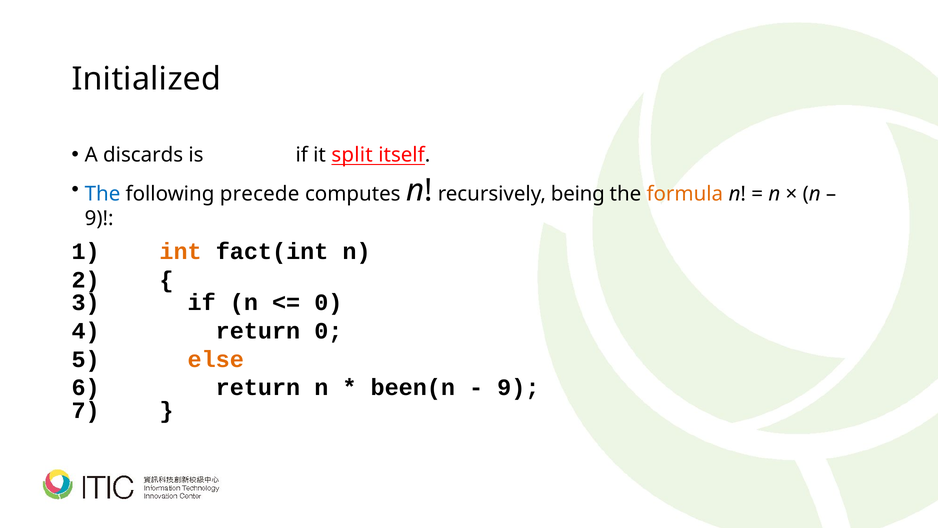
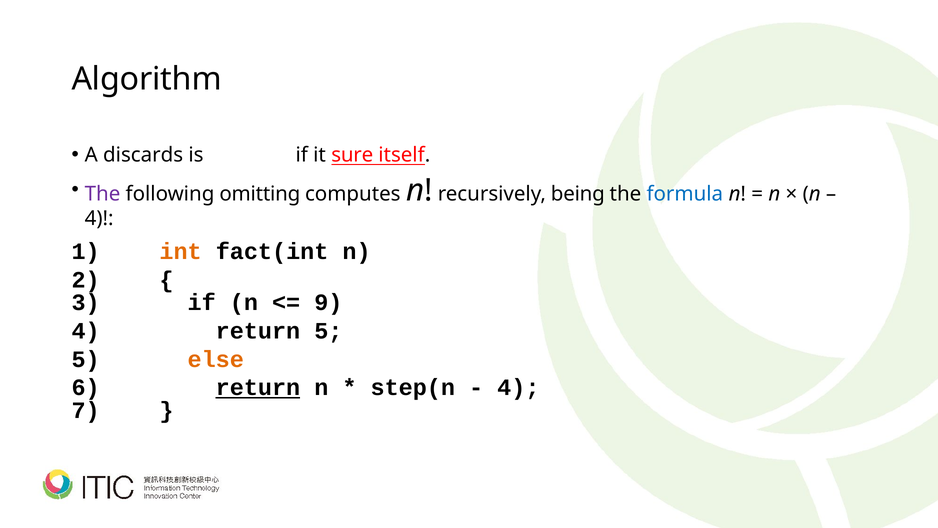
Initialized: Initialized -> Algorithm (147, 79)
split: split -> sure (352, 155)
The colour: blue -> purple (103, 194)
precede: precede -> omitting (260, 194)
formula colour: orange -> blue (685, 194)
9: 9 -> 4 (99, 218)
0: 0 -> 9 (328, 302)
return 0: 0 -> 5 (328, 331)
return underline: none -> present (258, 387)
been(n: been(n -> step(n (413, 387)
9: 9 -> 4 (518, 387)
